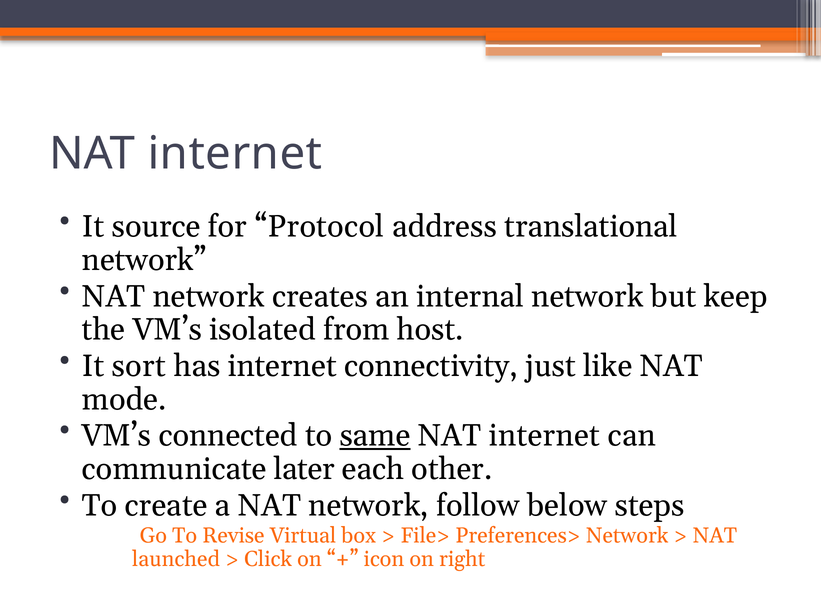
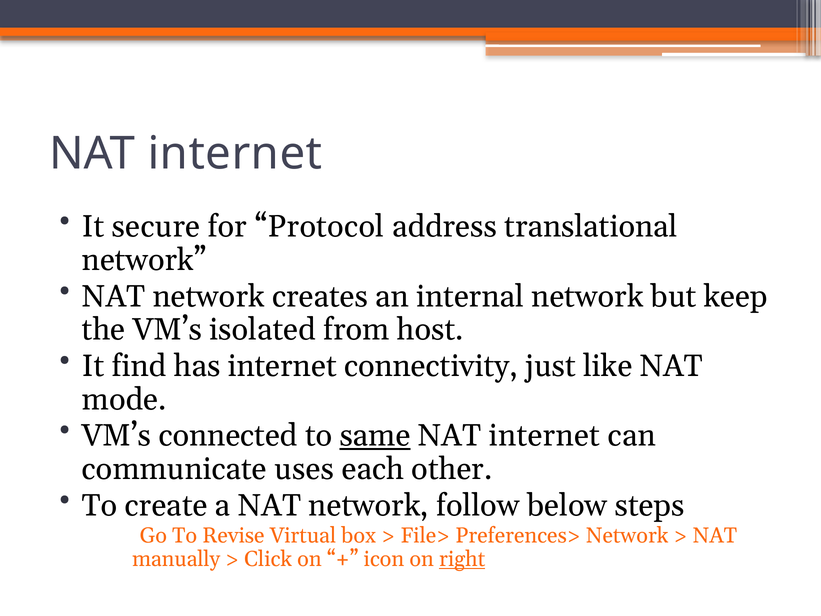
source: source -> secure (156, 227)
sort: sort -> find (139, 366)
later: later -> uses (304, 469)
launched: launched -> manually (176, 559)
right underline: none -> present (462, 559)
